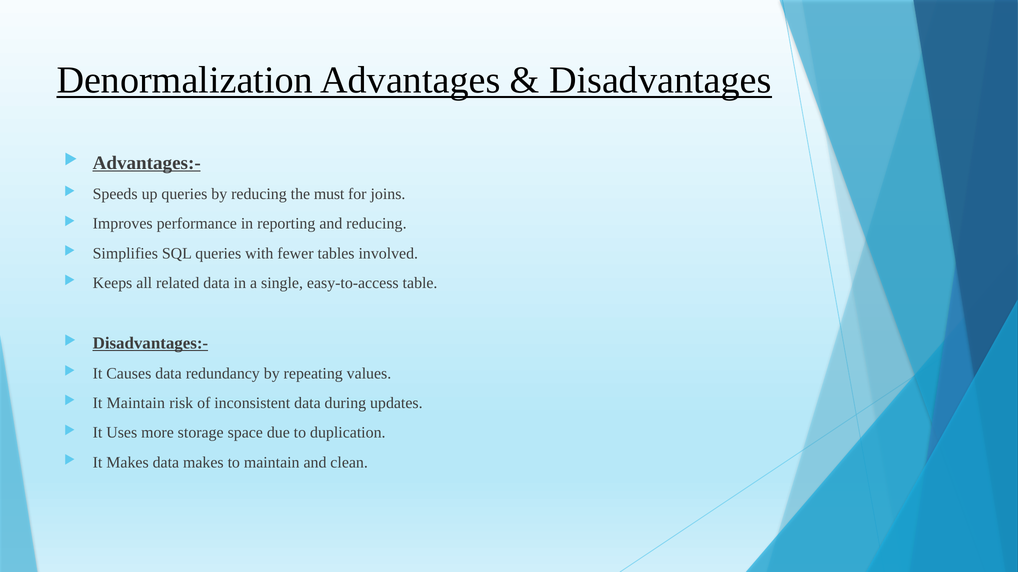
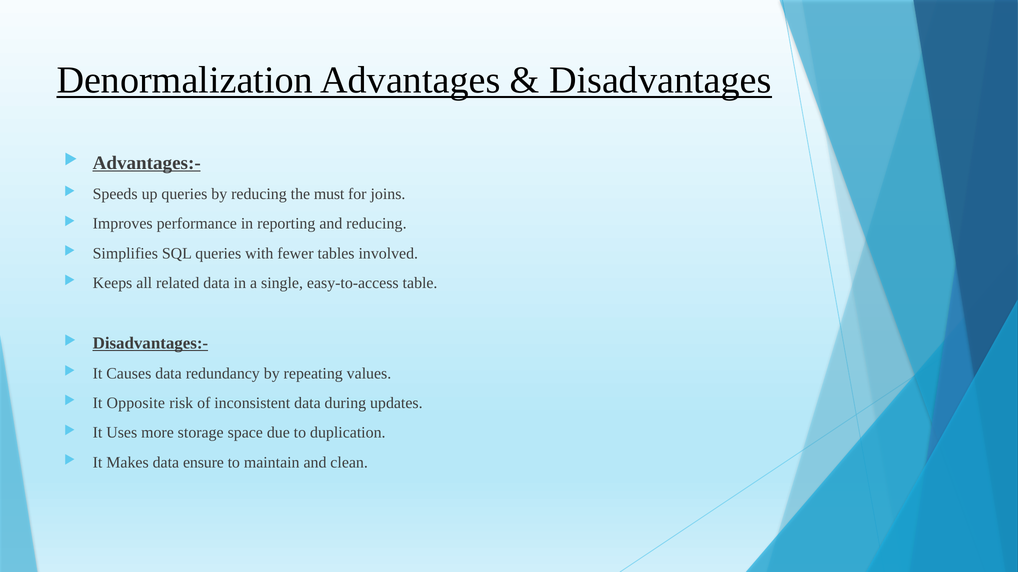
It Maintain: Maintain -> Opposite (136, 403)
data makes: makes -> ensure (203, 463)
